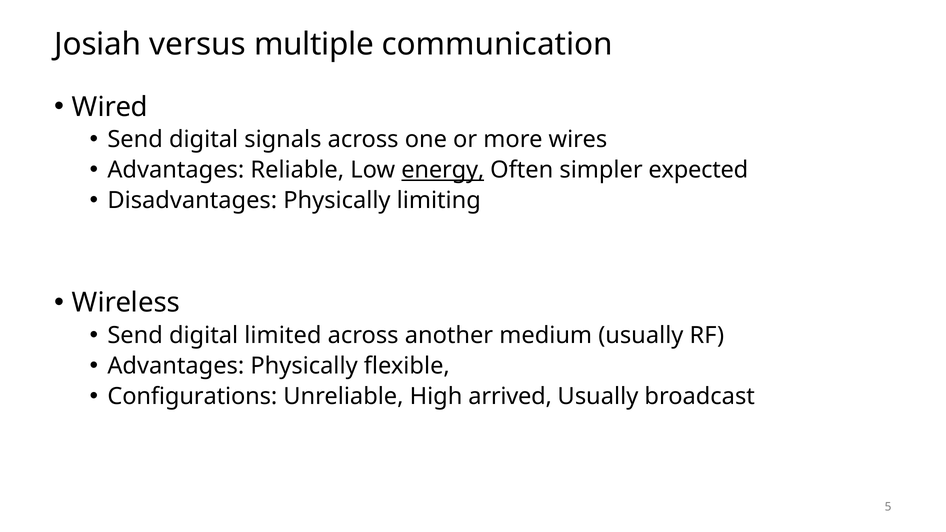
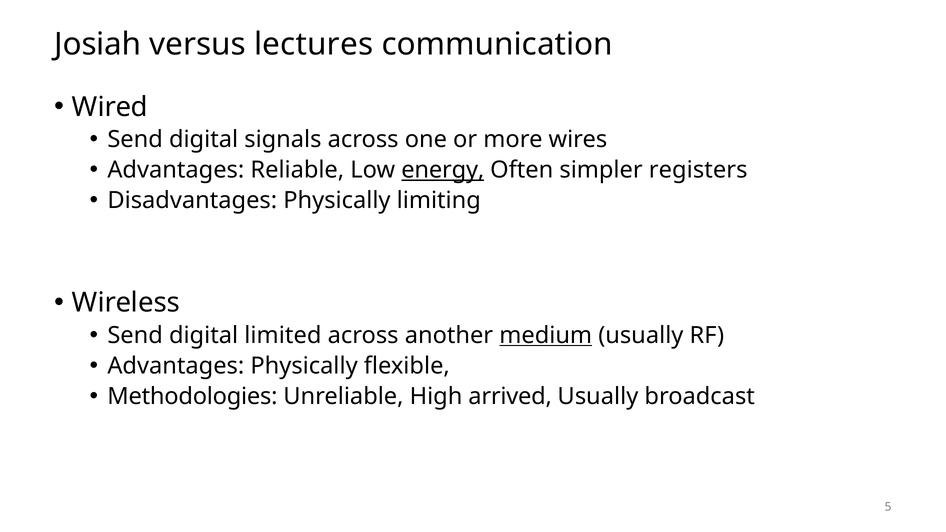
multiple: multiple -> lectures (314, 44)
expected: expected -> registers (698, 170)
medium underline: none -> present (546, 335)
Configurations: Configurations -> Methodologies (192, 396)
